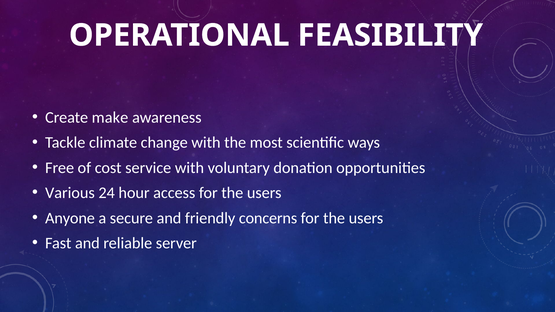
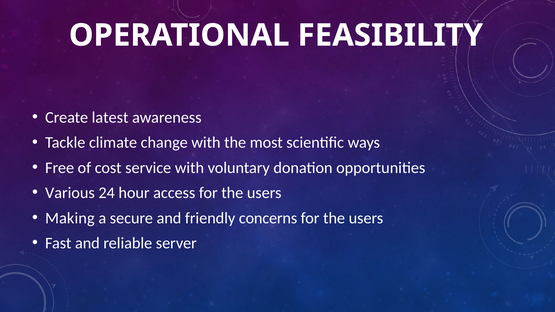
make: make -> latest (110, 117)
Anyone: Anyone -> Making (70, 218)
